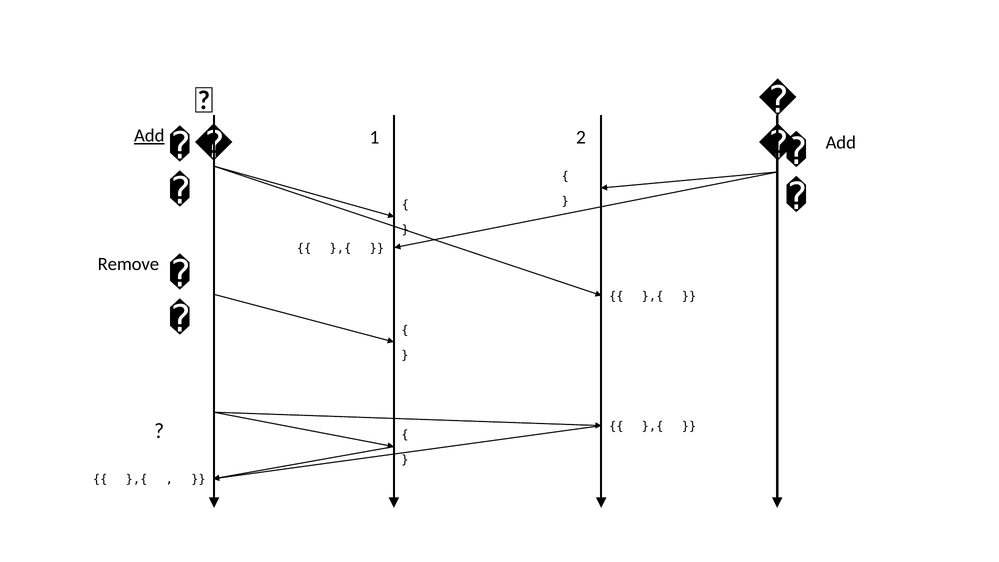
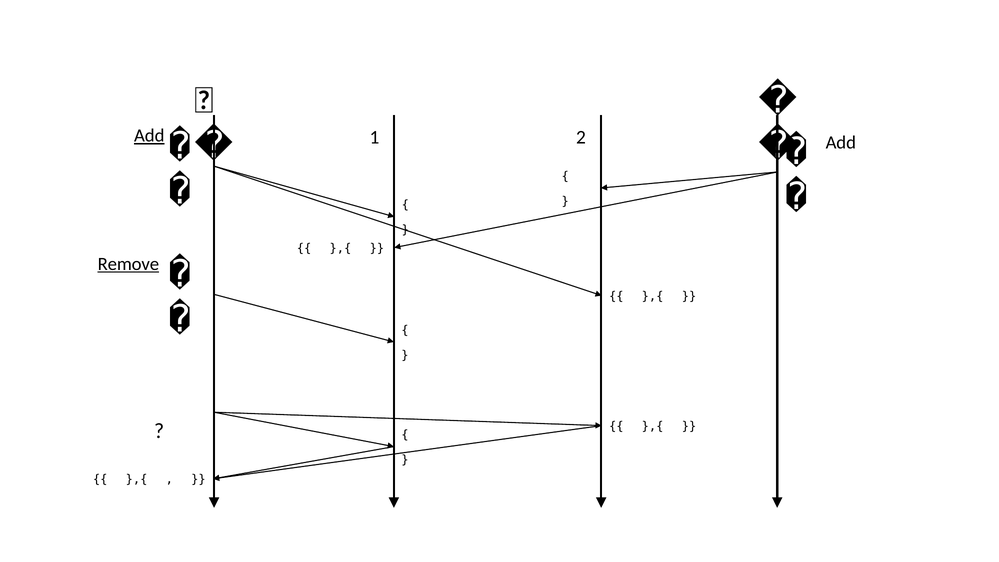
Remove underline: none -> present (128, 264)
